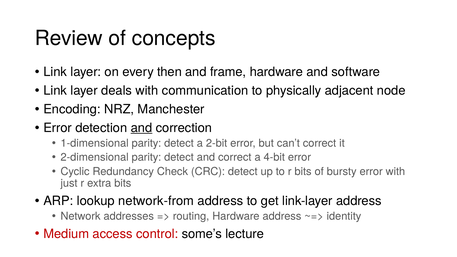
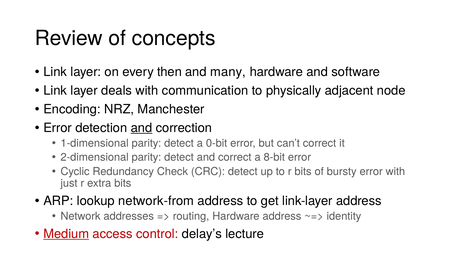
frame: frame -> many (228, 72)
2-bit: 2-bit -> 0-bit (217, 143)
4-bit: 4-bit -> 8-bit (274, 157)
Medium underline: none -> present (66, 234)
some’s: some’s -> delay’s (202, 234)
